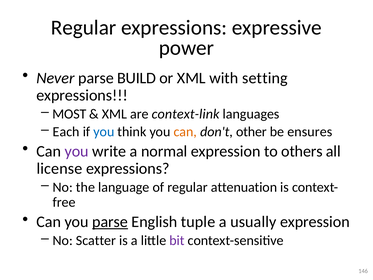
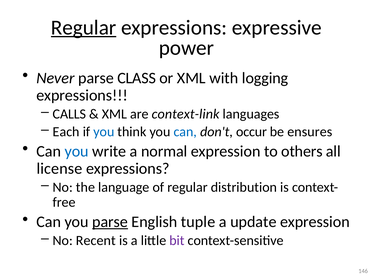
Regular underline: none -> present (84, 28)
BUILD: BUILD -> CLASS (137, 78)
setting: setting -> logging (265, 78)
MOST: MOST -> CALLS (69, 114)
can colour: orange -> blue (185, 132)
other: other -> occur (251, 132)
you colour: purple -> blue (77, 151)
attenuation: attenuation -> distribution (244, 187)
usually: usually -> update (253, 222)
Scatter: Scatter -> Recent (96, 240)
